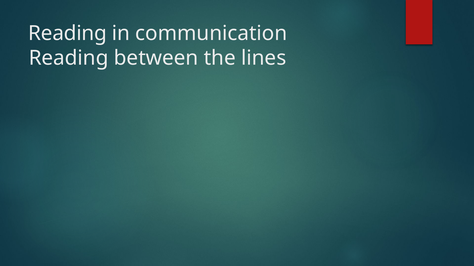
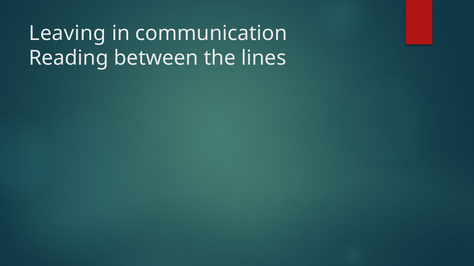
Reading: Reading -> Leaving (67, 33)
